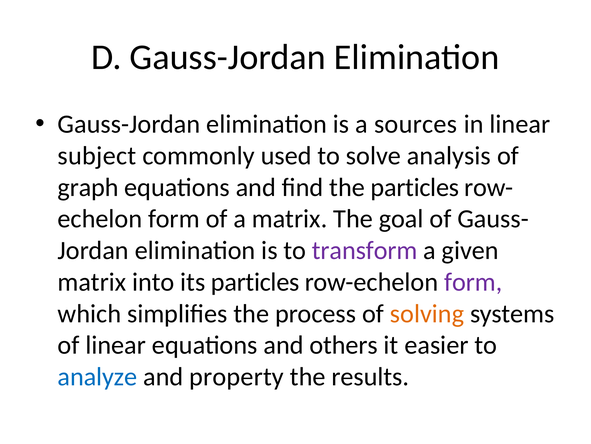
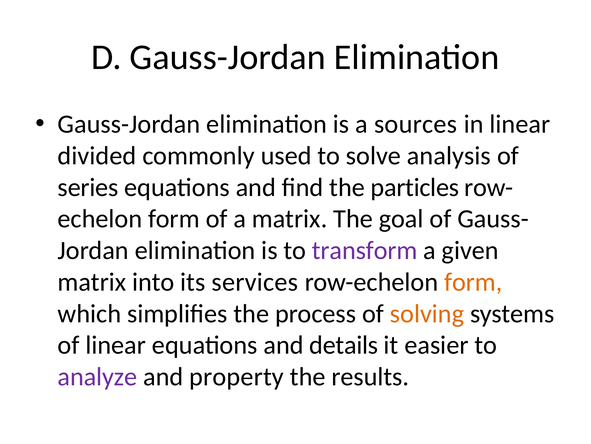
subject: subject -> divided (97, 156)
graph: graph -> series (88, 187)
its particles: particles -> services (255, 282)
form colour: purple -> orange (473, 282)
others: others -> details (344, 345)
analyze colour: blue -> purple (97, 376)
